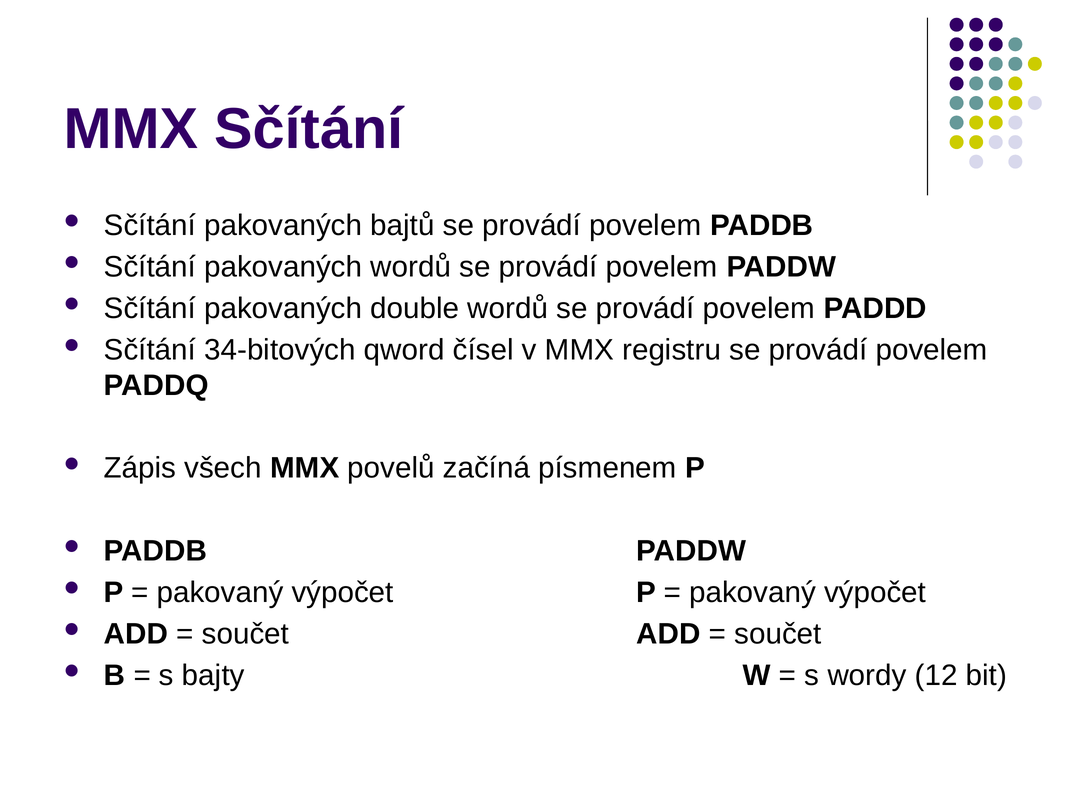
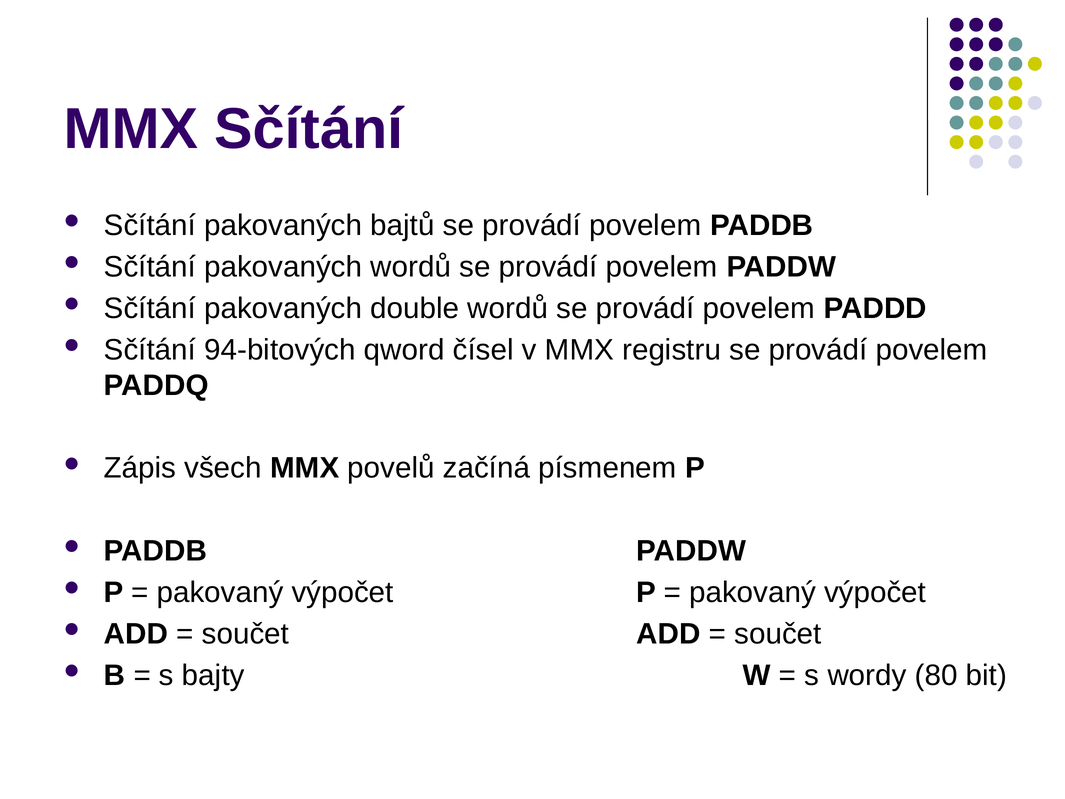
34-bitových: 34-bitových -> 94-bitových (280, 350)
12: 12 -> 80 (936, 675)
